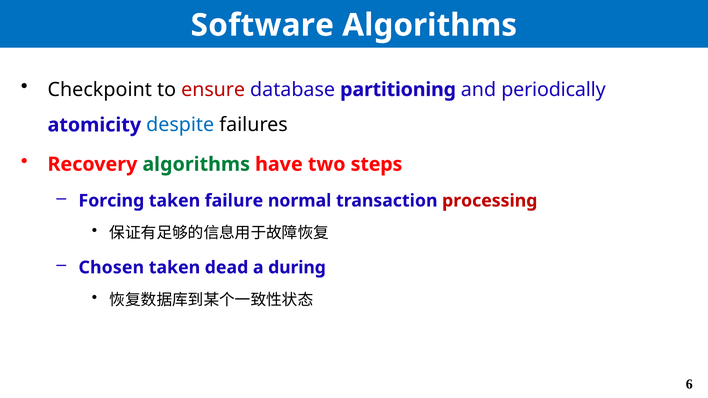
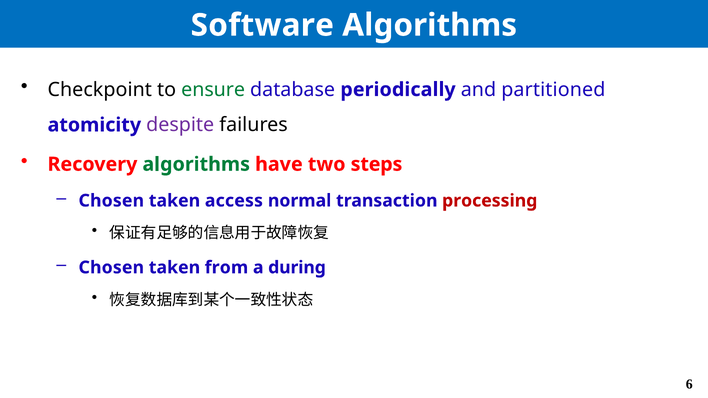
ensure colour: red -> green (213, 90)
partitioning: partitioning -> periodically (398, 90)
periodically: periodically -> partitioned (553, 90)
despite colour: blue -> purple (180, 125)
Forcing: Forcing -> Chosen (111, 201)
failure: failure -> access (234, 201)
dead: dead -> from (226, 268)
